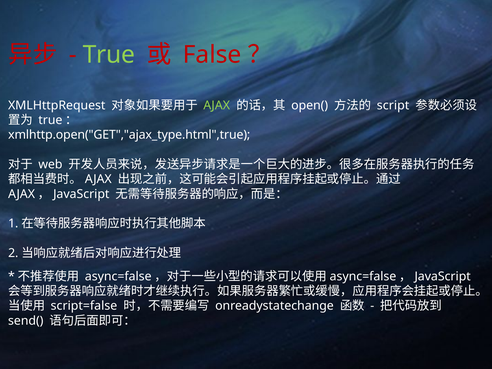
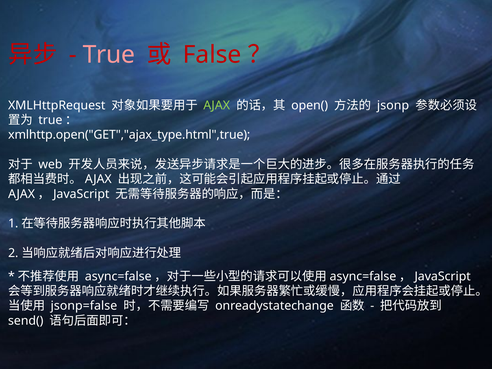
True colour: light green -> pink (109, 55)
script: script -> jsonp (393, 105)
script=false: script=false -> jsonp=false (84, 306)
